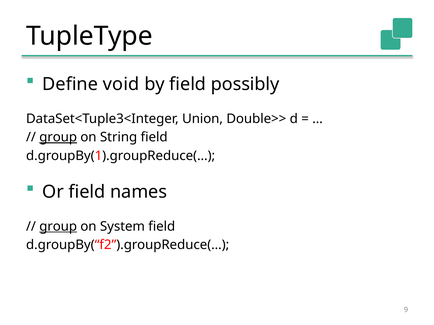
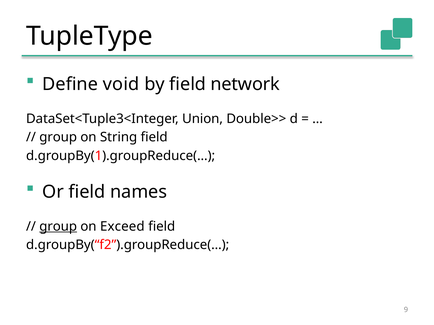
possibly: possibly -> network (245, 84)
group underline: present -> none (58, 137)
System: System -> Exceed (122, 227)
